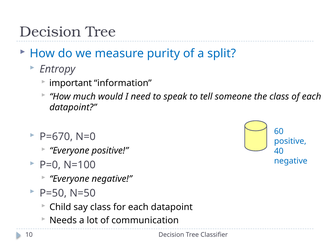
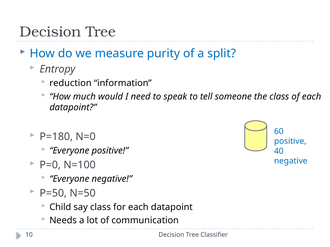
important: important -> reduction (70, 83)
P=670: P=670 -> P=180 (56, 137)
